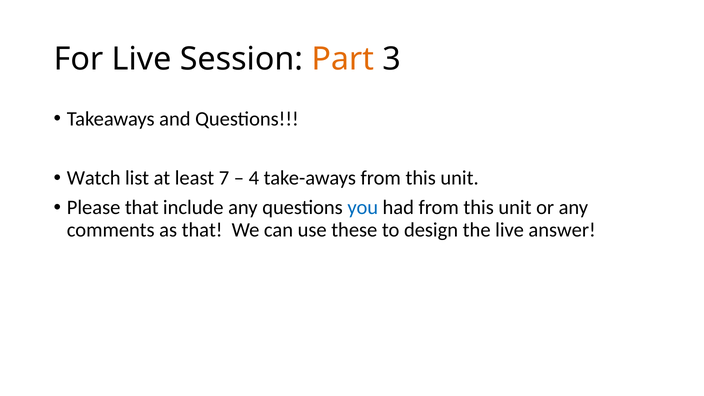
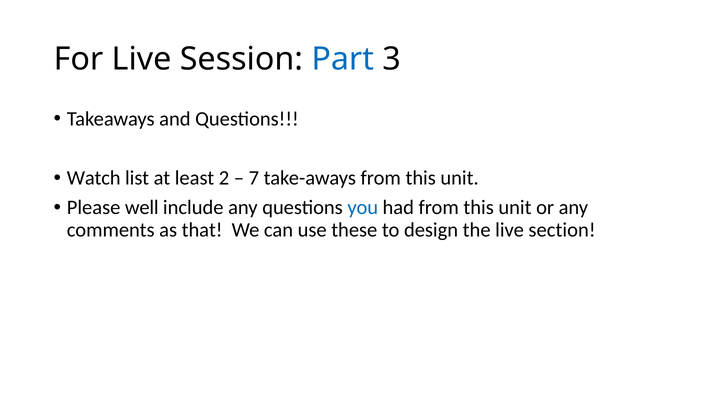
Part colour: orange -> blue (343, 59)
7: 7 -> 2 (224, 178)
4: 4 -> 7 (254, 178)
Please that: that -> well (142, 208)
answer: answer -> section (562, 230)
